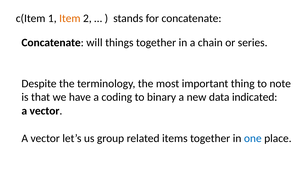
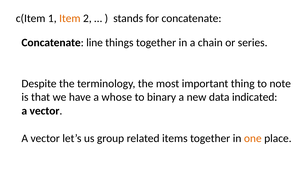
will: will -> line (95, 42)
coding: coding -> whose (117, 97)
one colour: blue -> orange (253, 138)
